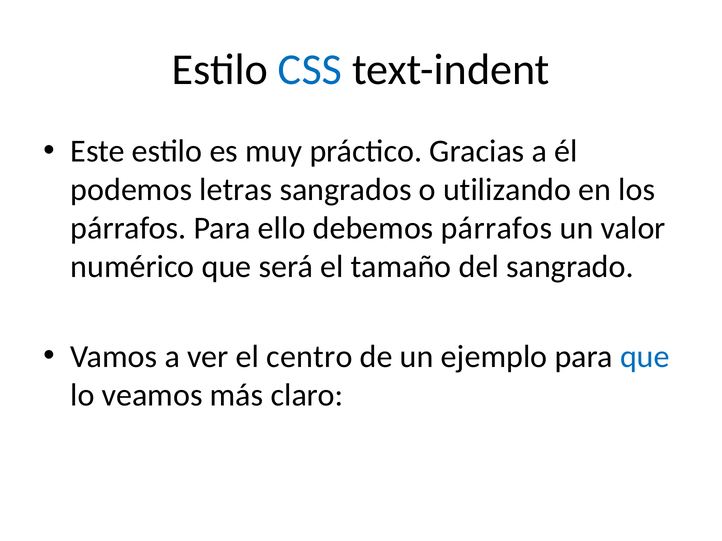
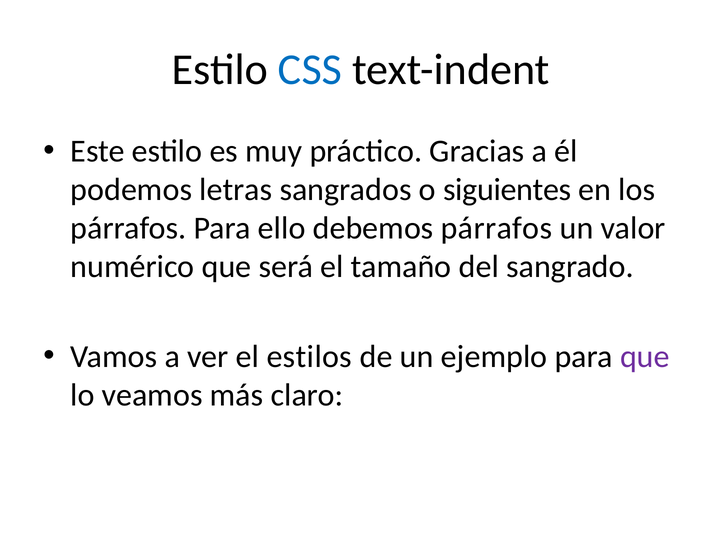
utilizando: utilizando -> siguientes (507, 190)
centro: centro -> estilos (309, 357)
que colour: blue -> purple (645, 357)
